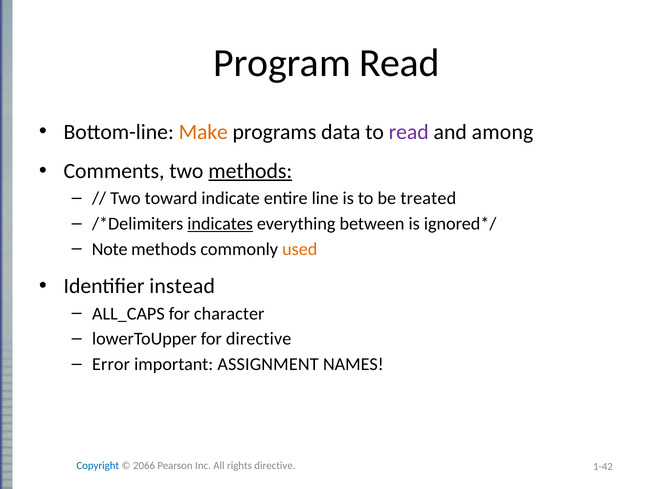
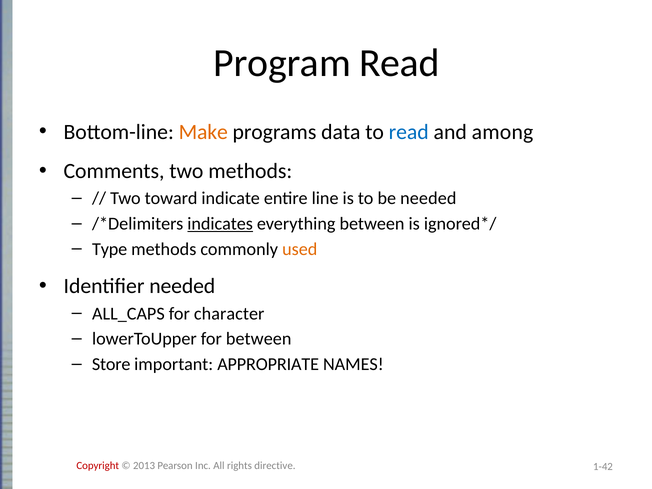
read colour: purple -> blue (409, 132)
methods underline: present -> none (250, 171)
be treated: treated -> needed (428, 198)
Note: Note -> Type (110, 249)
Identifier instead: instead -> needed (182, 286)
for directive: directive -> between (259, 339)
Error: Error -> Store (111, 364)
ASSIGNMENT: ASSIGNMENT -> APPROPRIATE (268, 364)
Copyright colour: blue -> red (98, 466)
2066: 2066 -> 2013 (144, 466)
